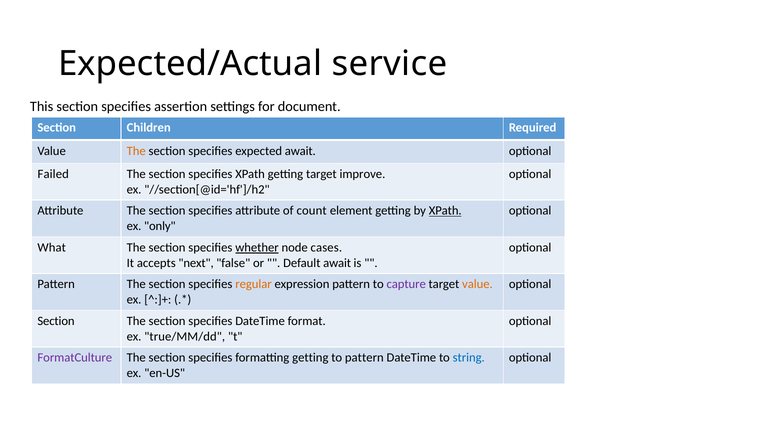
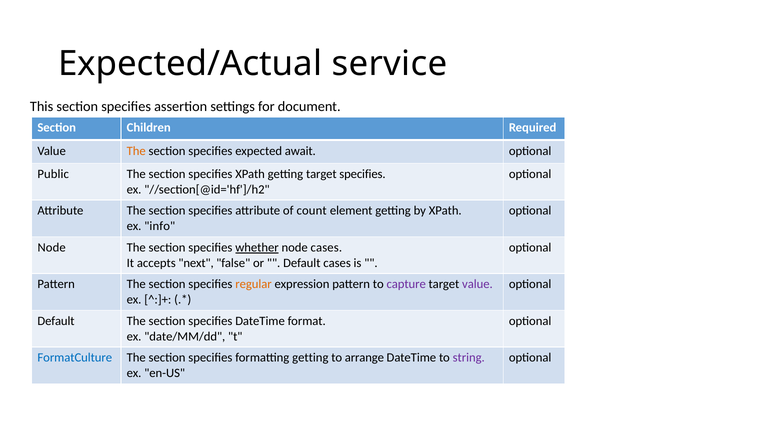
Failed: Failed -> Public (53, 174)
target improve: improve -> specifies (362, 174)
XPath underline: present -> none (445, 211)
only: only -> info (160, 226)
What: What -> Node (52, 248)
Default await: await -> cases (337, 263)
value colour: orange -> purple (477, 284)
Section: Section -> Default (56, 321)
true/MM/dd: true/MM/dd -> date/MM/dd (185, 337)
FormatCulture colour: purple -> blue (75, 358)
to pattern: pattern -> arrange (364, 358)
string colour: blue -> purple (469, 358)
